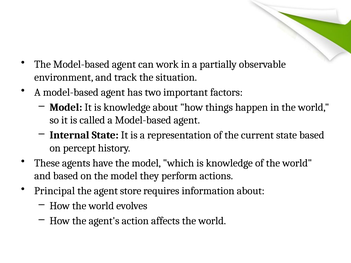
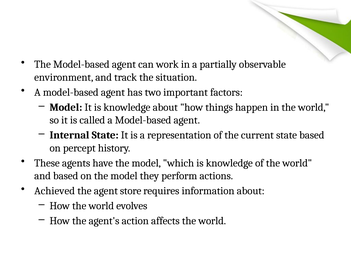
Principal: Principal -> Achieved (55, 191)
